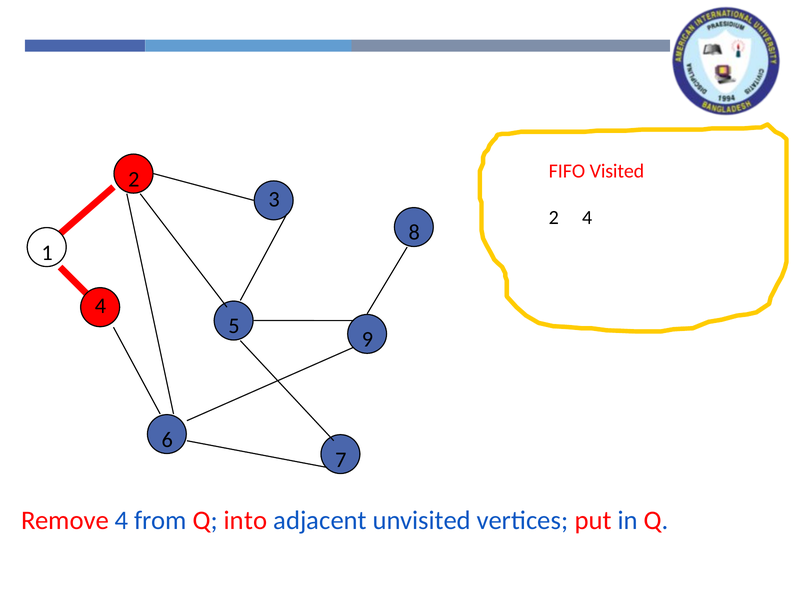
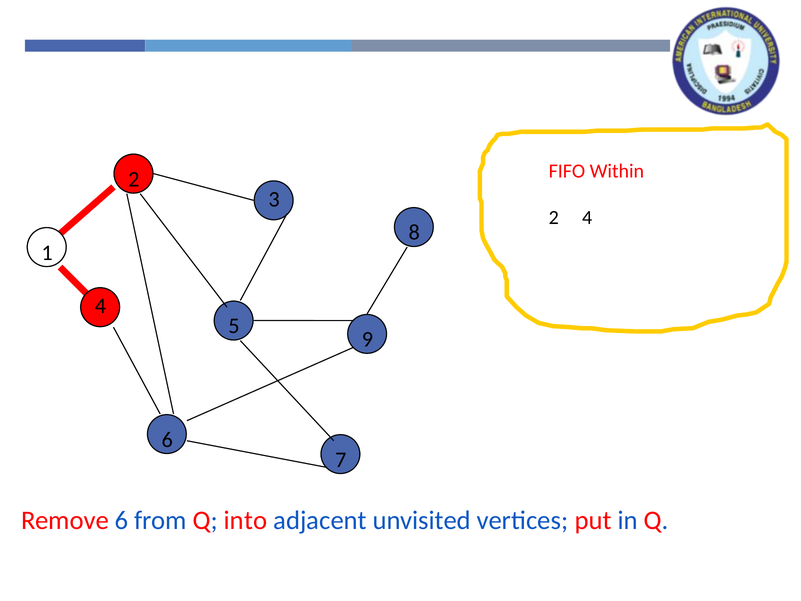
Visited: Visited -> Within (617, 171)
Remove 4: 4 -> 6 (122, 520)
